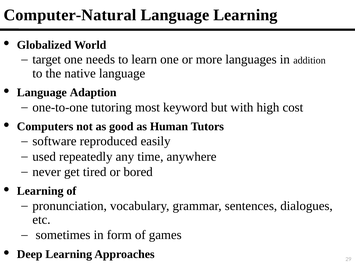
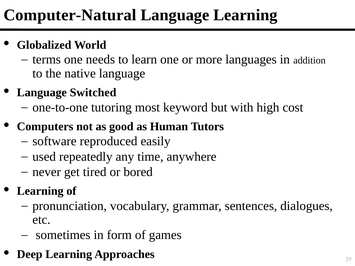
target: target -> terms (47, 60)
Adaption: Adaption -> Switched (93, 93)
